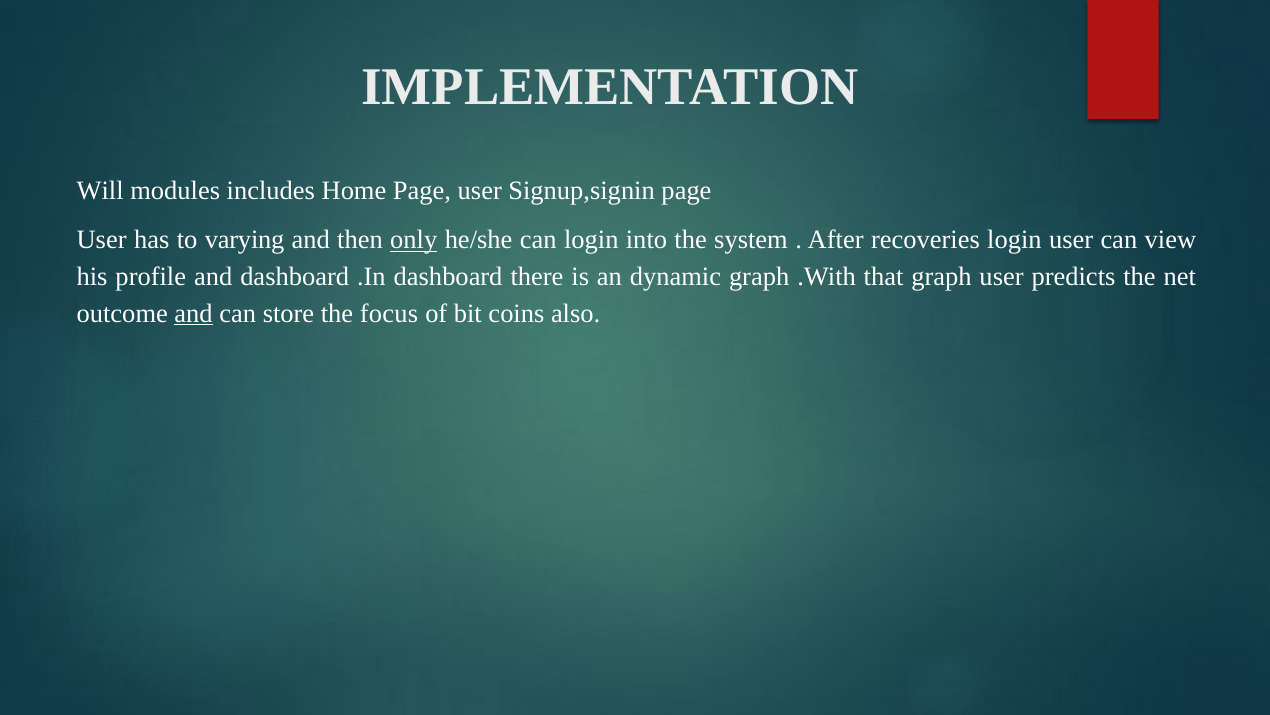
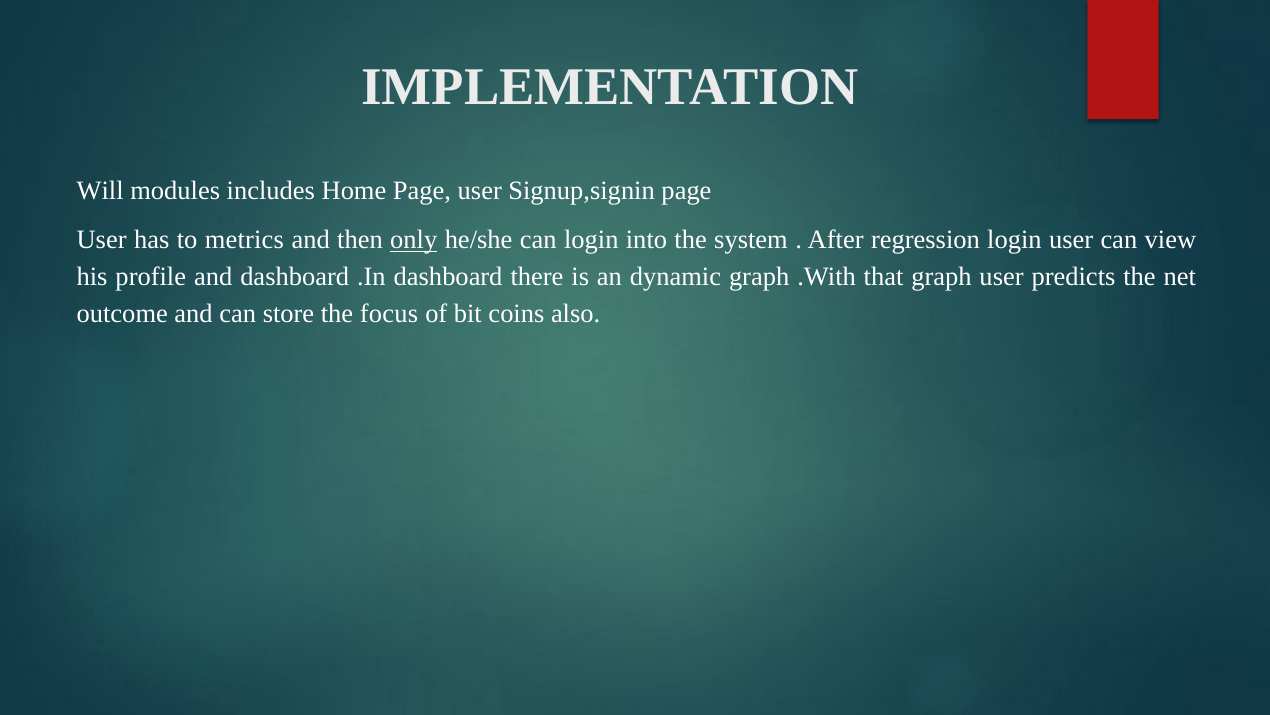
varying: varying -> metrics (244, 240)
recoveries: recoveries -> regression (925, 240)
and underline: present -> none (194, 313)
